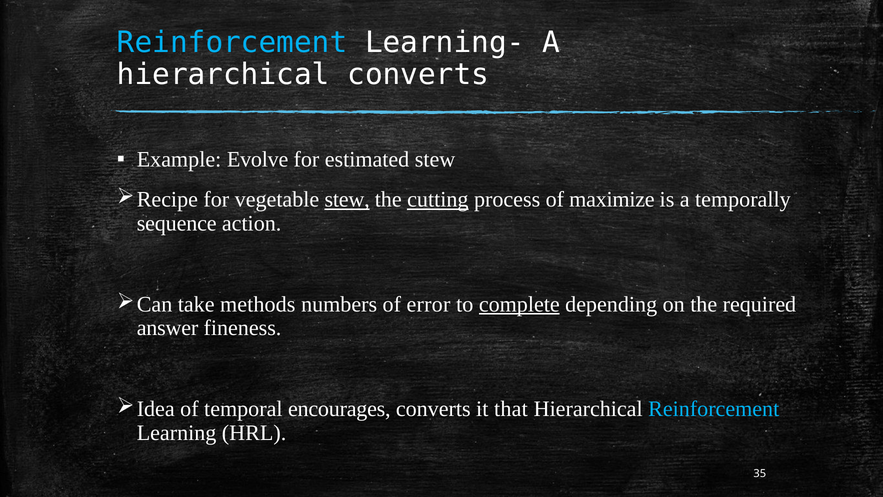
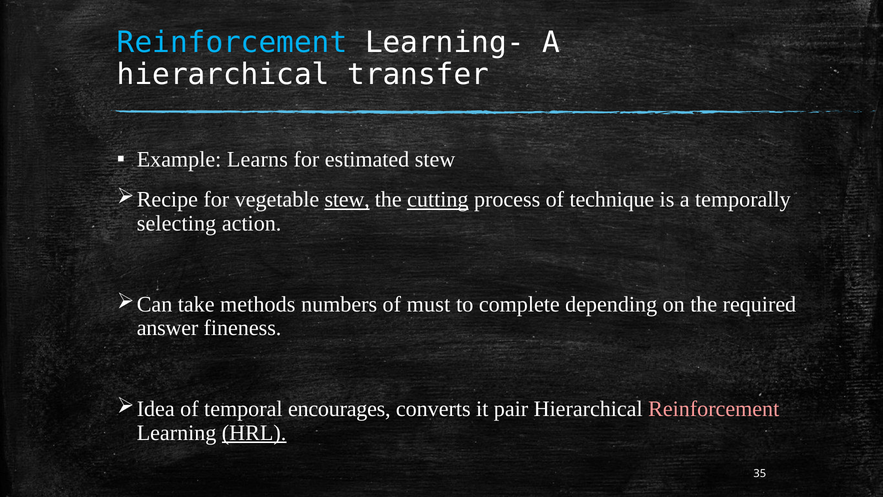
hierarchical converts: converts -> transfer (418, 74)
Evolve: Evolve -> Learns (257, 159)
maximize: maximize -> technique (612, 200)
sequence: sequence -> selecting (177, 223)
error: error -> must (428, 304)
complete underline: present -> none (519, 304)
that: that -> pair (511, 409)
Reinforcement colour: light blue -> pink (714, 409)
HRL underline: none -> present (254, 433)
